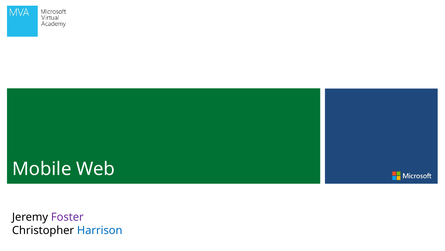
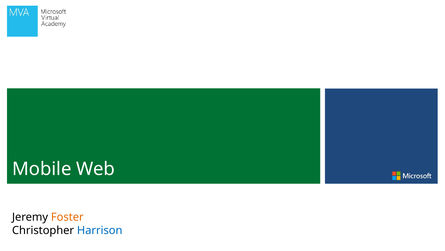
Foster colour: purple -> orange (67, 216)
